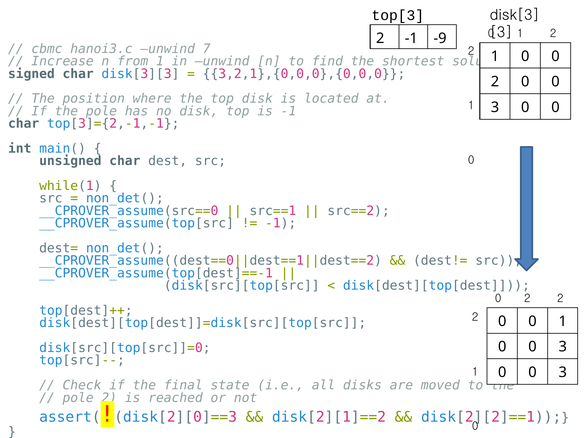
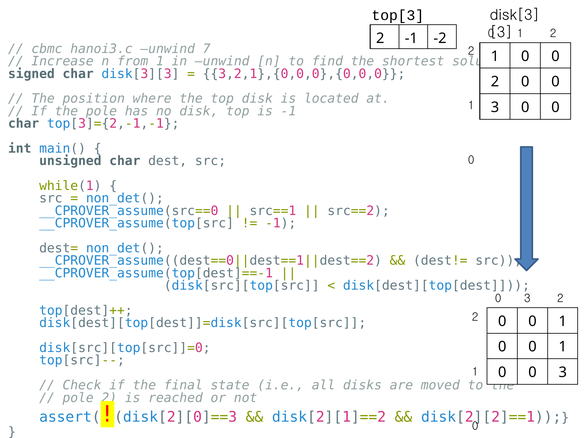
-9: -9 -> -2 (440, 38)
2: 2 -> 3 (527, 298)
3: 3 -> 1 (563, 347)
